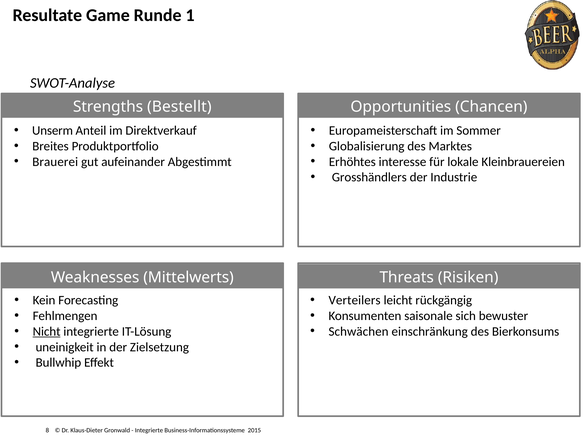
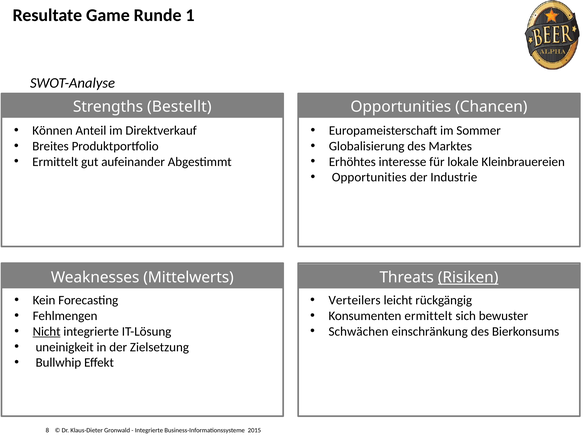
Unserm: Unserm -> Können (52, 130)
Brauerei: Brauerei -> Ermittelt (55, 162)
Grosshändlers: Grosshändlers -> Opportunities (369, 177)
Risiken underline: none -> present (468, 277)
Konsumenten saisonale: saisonale -> ermittelt (428, 316)
